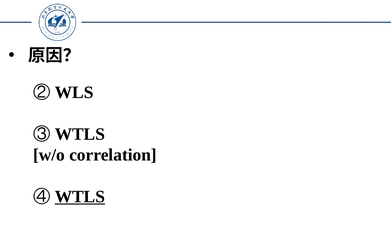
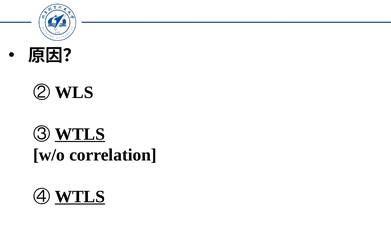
WTLS underline: none -> present (80, 134)
